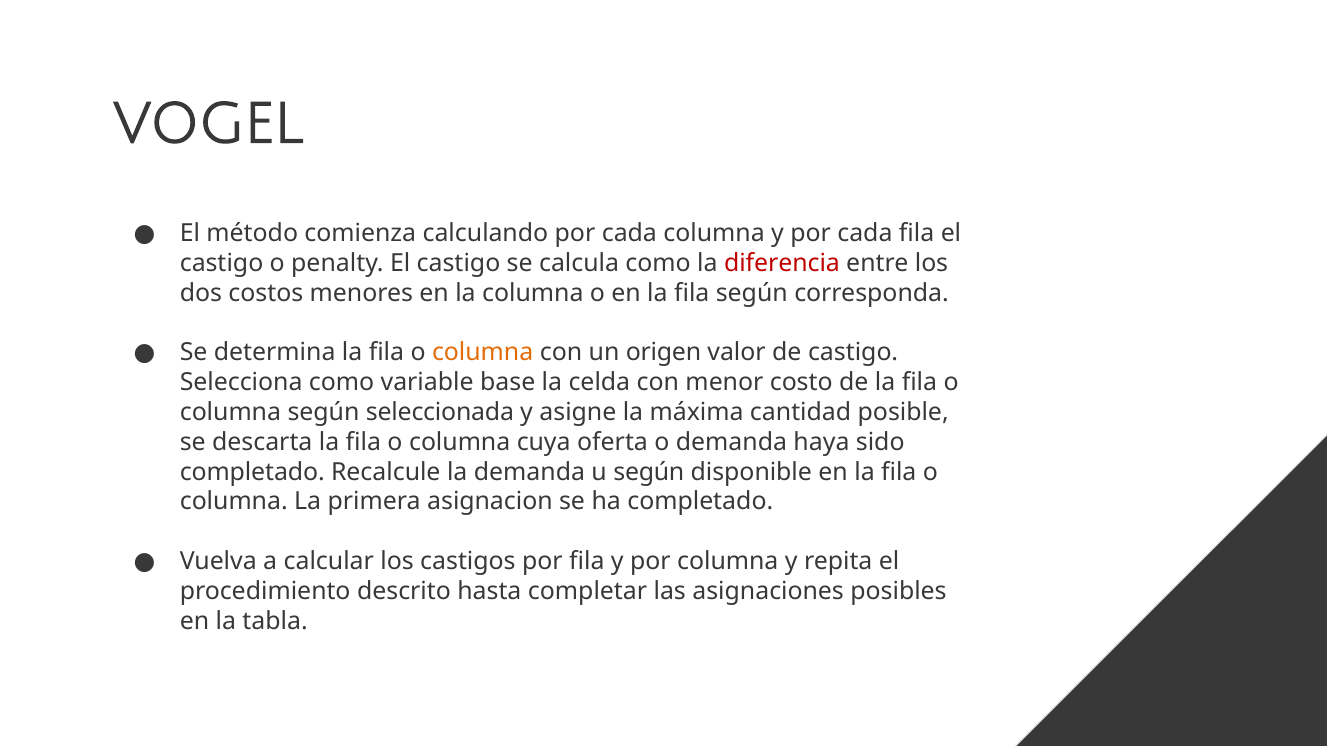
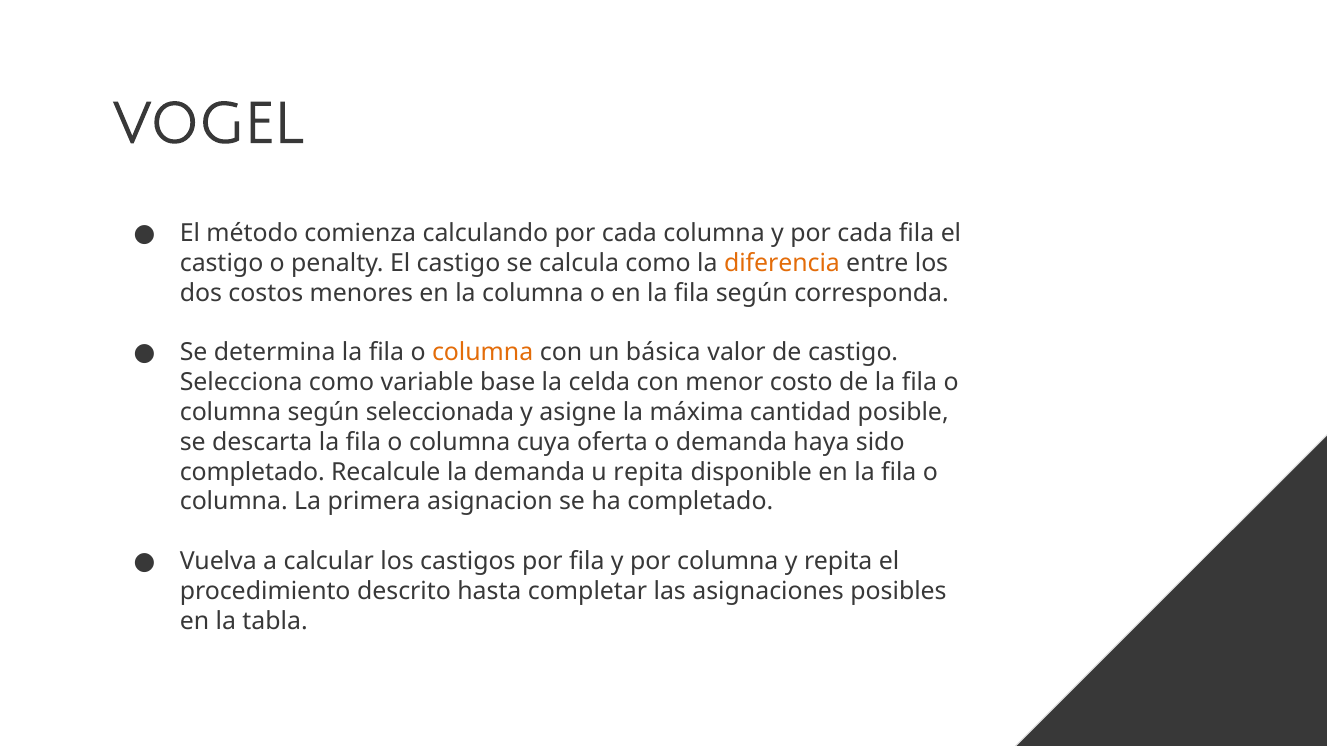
diferencia colour: red -> orange (782, 263)
origen: origen -> básica (663, 353)
u según: según -> repita (649, 472)
